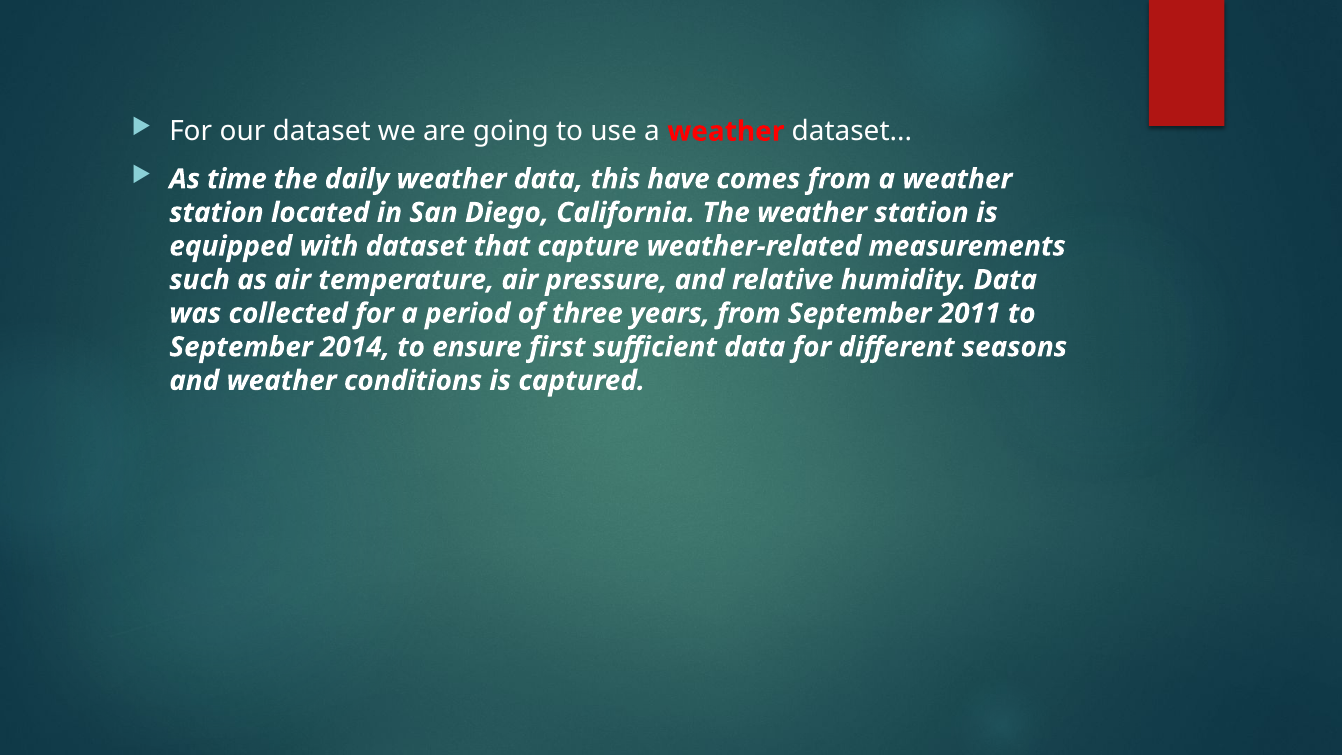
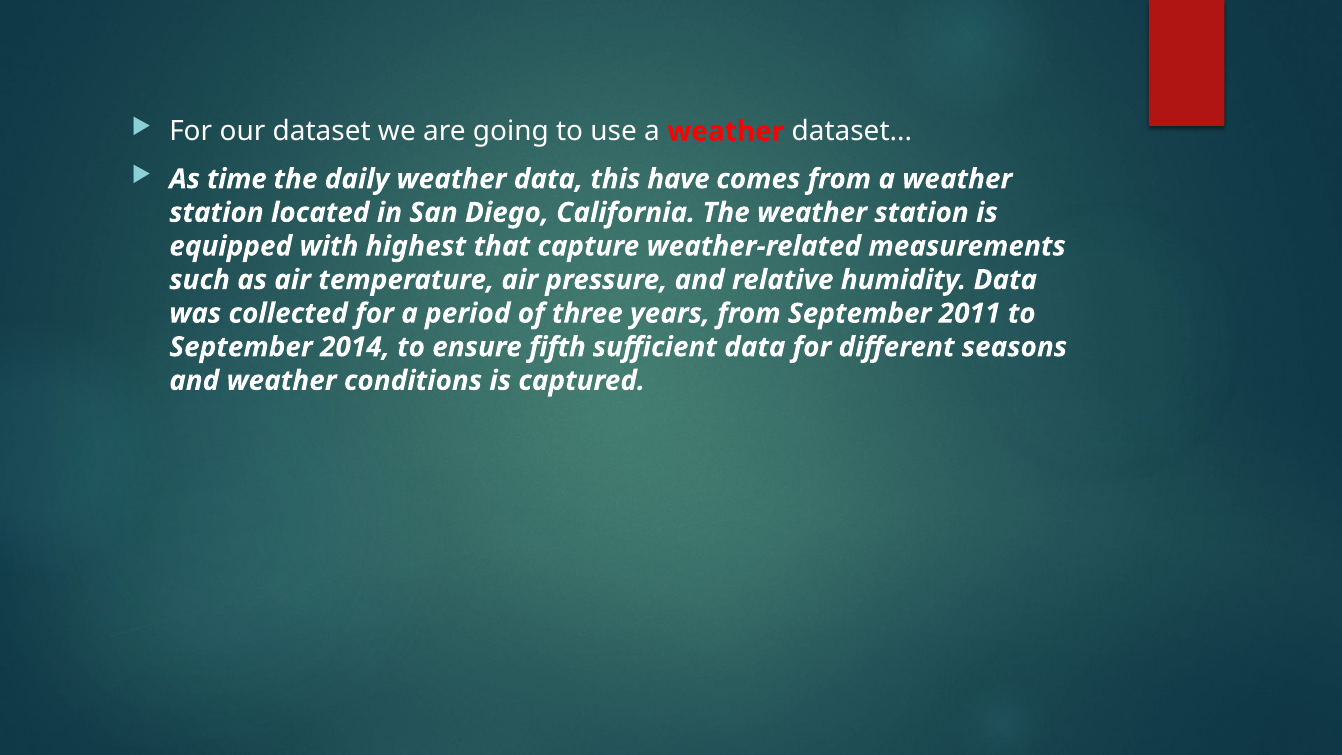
with dataset: dataset -> highest (416, 246)
first: first -> fifth (557, 347)
